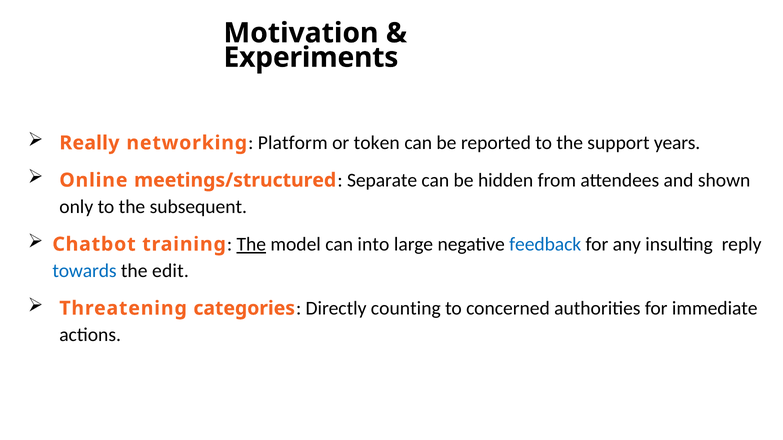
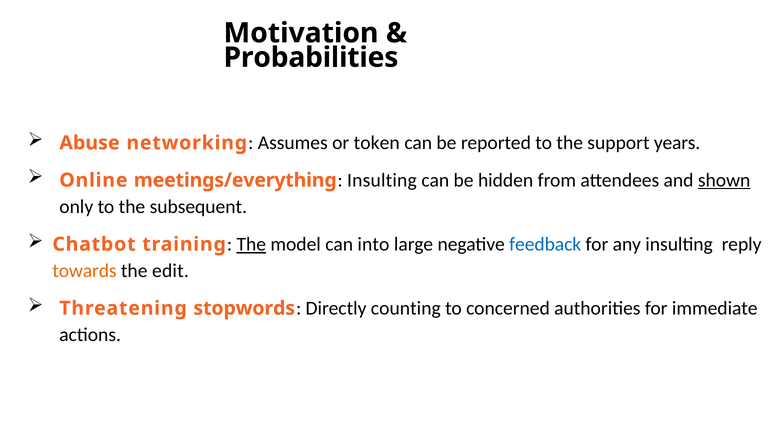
Experiments: Experiments -> Probabilities (311, 58)
Really: Really -> Abuse (90, 143)
Platform: Platform -> Assumes (293, 143)
meetings/structured: meetings/structured -> meetings/everything (235, 180)
Separate: Separate -> Insulting (382, 180)
shown underline: none -> present (724, 180)
towards colour: blue -> orange (84, 271)
categories: categories -> stopwords (244, 309)
